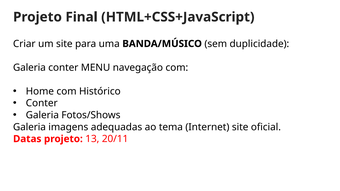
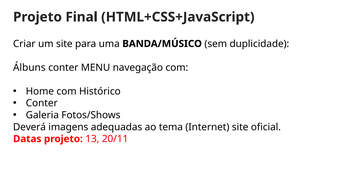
Galeria: Galeria -> Álbuns (29, 68)
Galeria: Galeria -> Deverá (29, 127)
